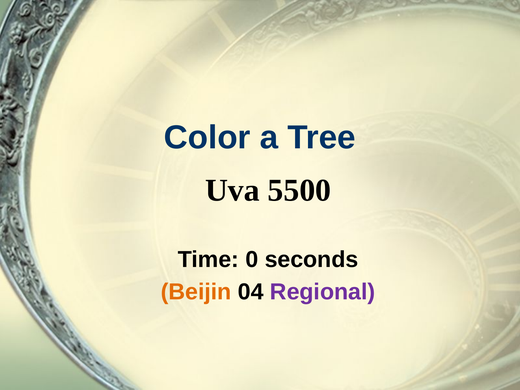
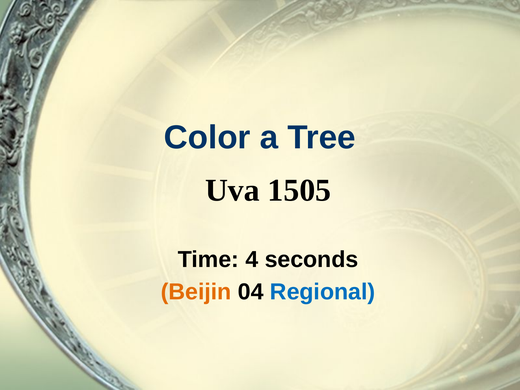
5500: 5500 -> 1505 (299, 190)
0: 0 -> 4 (252, 260)
Regional colour: purple -> blue (323, 292)
